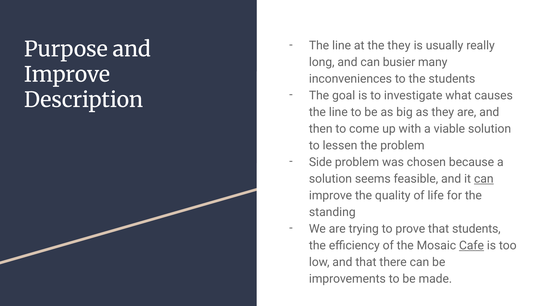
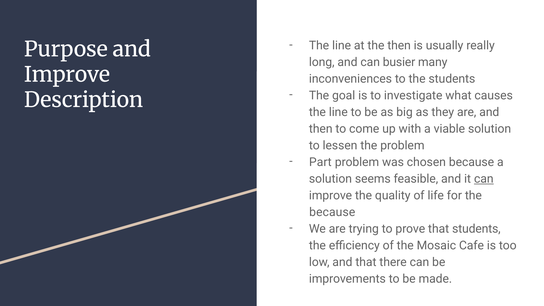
the they: they -> then (399, 45)
Side: Side -> Part (320, 162)
standing: standing -> because (332, 212)
Cafe underline: present -> none (471, 245)
